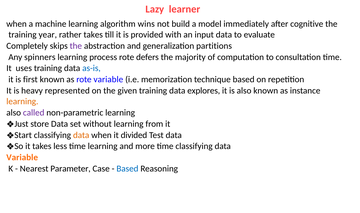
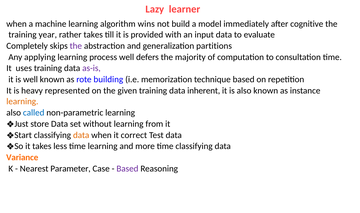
spinners: spinners -> applying (40, 57)
process rote: rote -> well (127, 57)
as-is colour: blue -> purple (91, 68)
is first: first -> well (30, 79)
rote variable: variable -> building (108, 79)
explores: explores -> inherent (204, 90)
called colour: purple -> blue (34, 112)
divided: divided -> correct (134, 135)
Variable: Variable -> Variance (22, 157)
Based colour: blue -> purple (127, 168)
